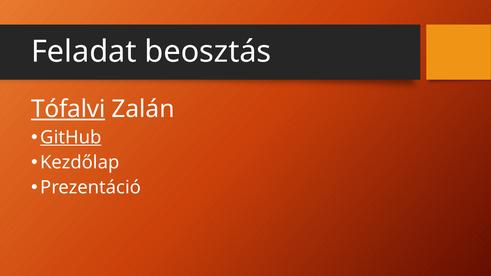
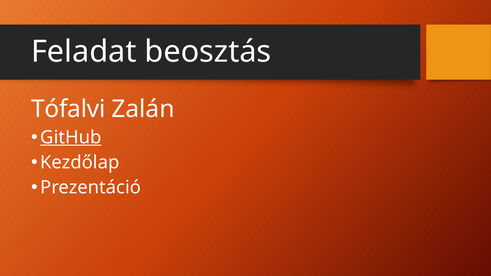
Tófalvi underline: present -> none (68, 109)
